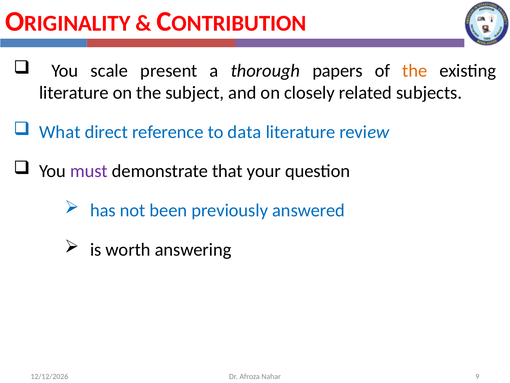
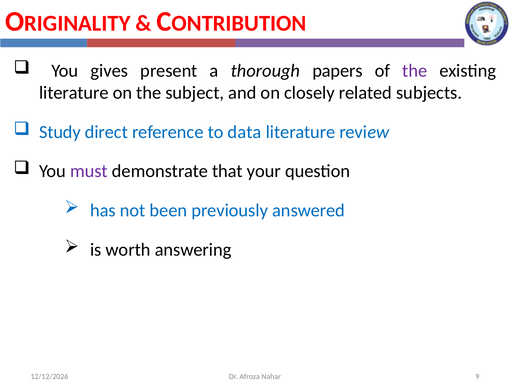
scale: scale -> gives (109, 71)
the colour: orange -> purple (415, 71)
What: What -> Study (60, 132)
